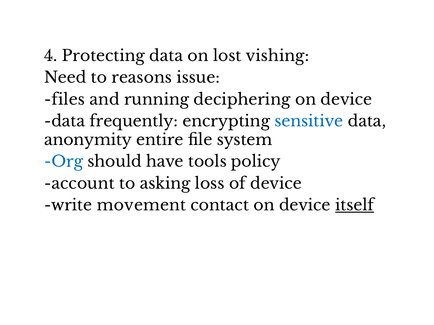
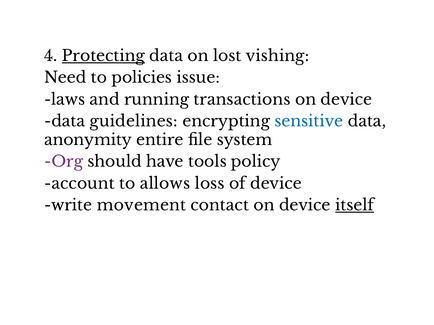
Protecting underline: none -> present (103, 56)
reasons: reasons -> policies (142, 78)
files: files -> laws (65, 100)
deciphering: deciphering -> transactions (242, 100)
frequently: frequently -> guidelines (134, 121)
Org colour: blue -> purple (64, 162)
asking: asking -> allows (165, 184)
